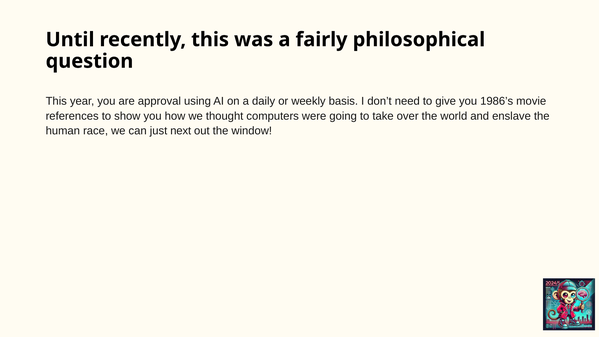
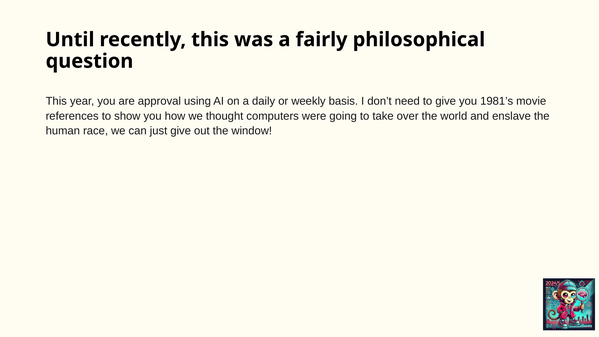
1986’s: 1986’s -> 1981’s (497, 101)
just next: next -> give (181, 131)
